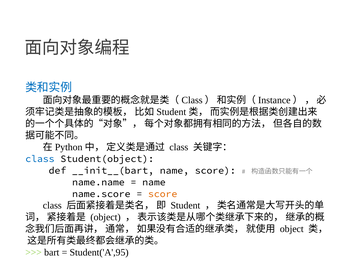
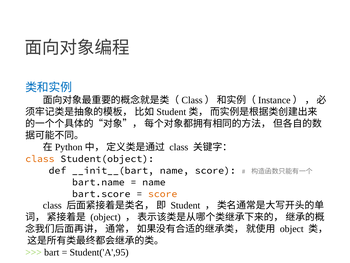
class colour: blue -> orange (40, 158)
name.name: name.name -> bart.name (98, 182)
name.score: name.score -> bart.score (101, 193)
